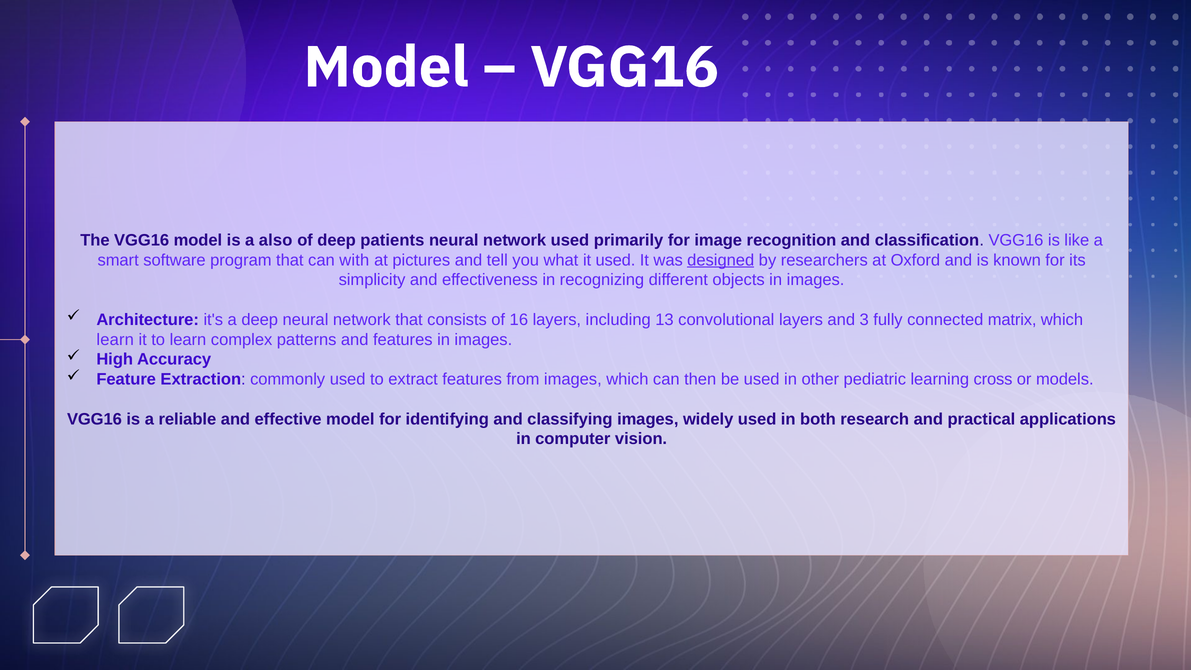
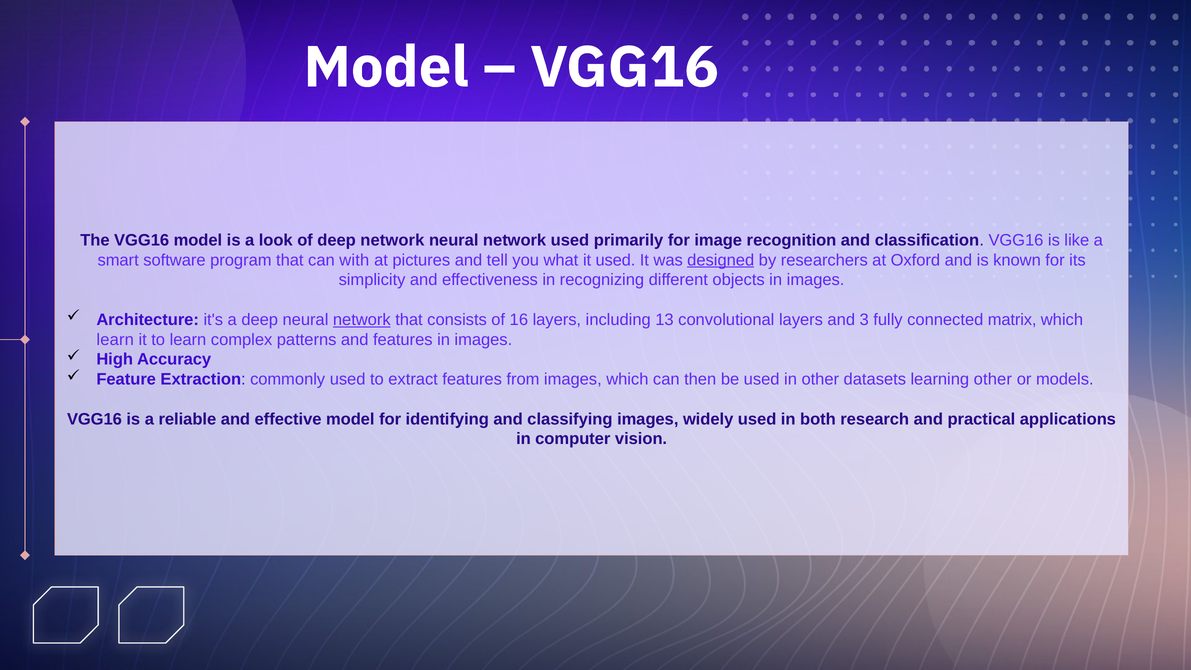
also: also -> look (276, 240)
deep patients: patients -> network (392, 240)
network underline: none -> present (362, 320)
pediatric: pediatric -> datasets (875, 379)
learning cross: cross -> other (993, 379)
